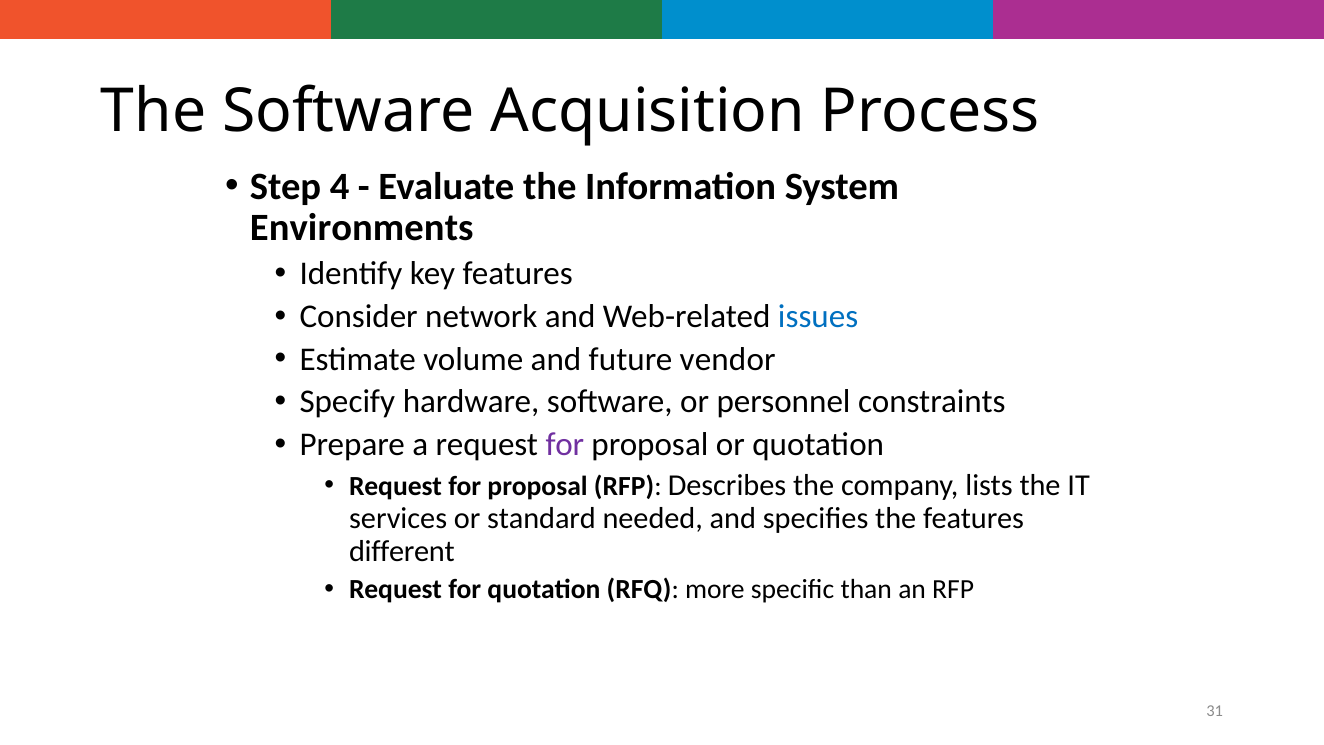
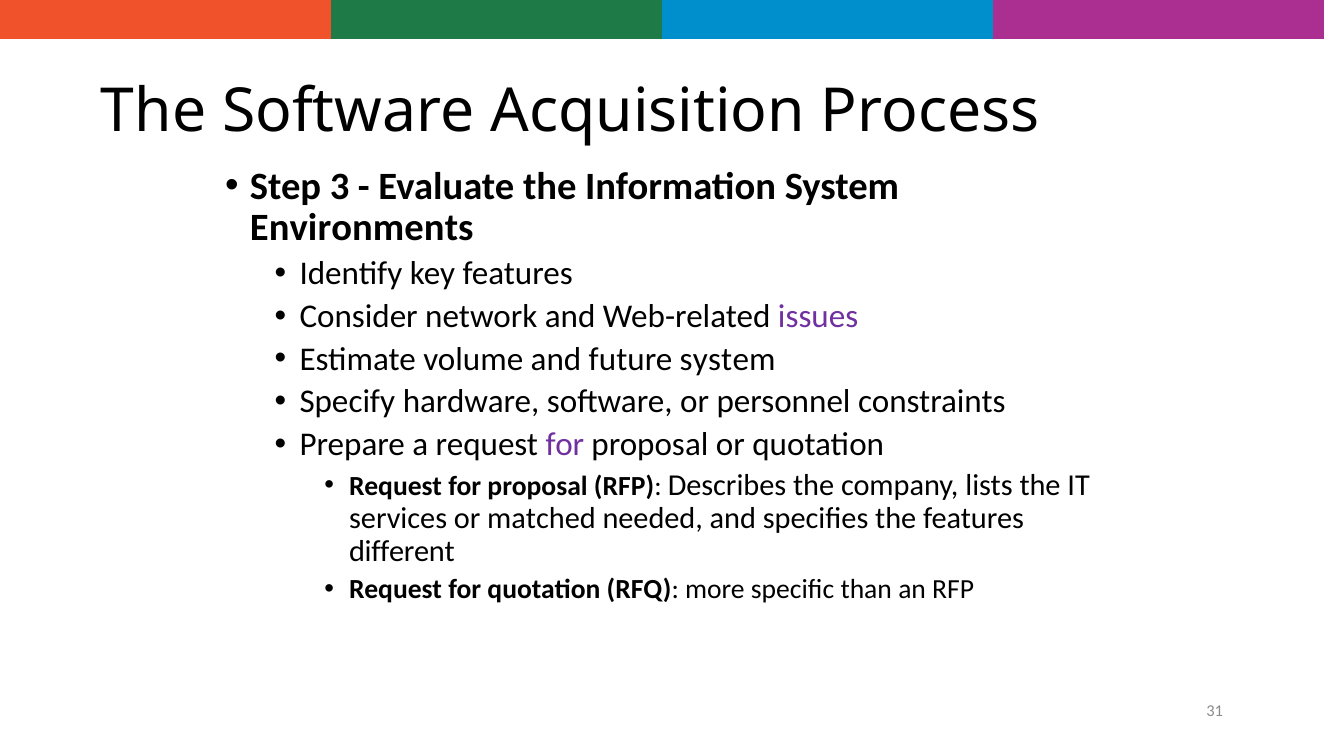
4: 4 -> 3 (340, 186)
issues colour: blue -> purple (818, 316)
future vendor: vendor -> system (728, 359)
standard: standard -> matched (541, 518)
